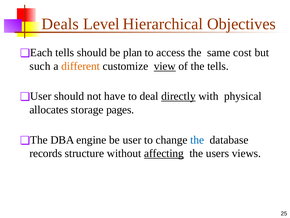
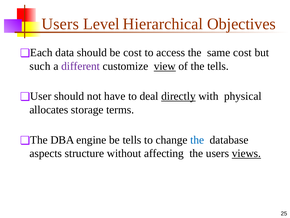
Deals: Deals -> Users (60, 24)
Each tells: tells -> data (65, 53)
be plan: plan -> cost (133, 53)
different colour: orange -> purple (81, 66)
pages: pages -> terms (120, 110)
be user: user -> tells (132, 140)
records: records -> aspects (46, 153)
affecting underline: present -> none (164, 153)
views underline: none -> present (246, 153)
